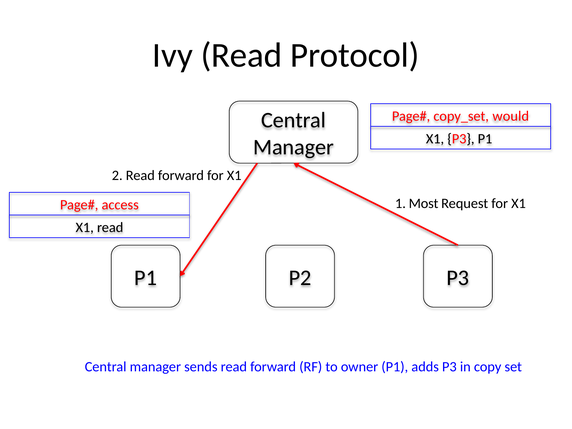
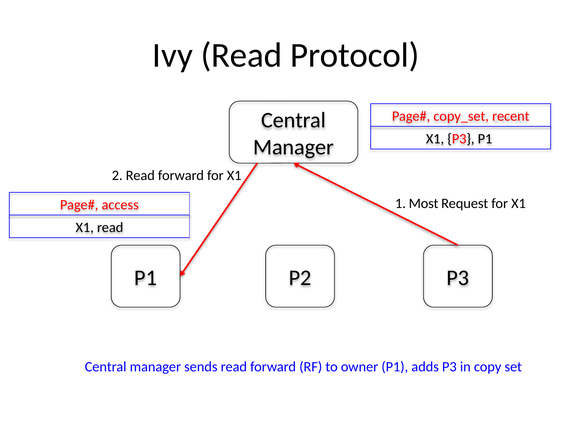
would: would -> recent (511, 116)
